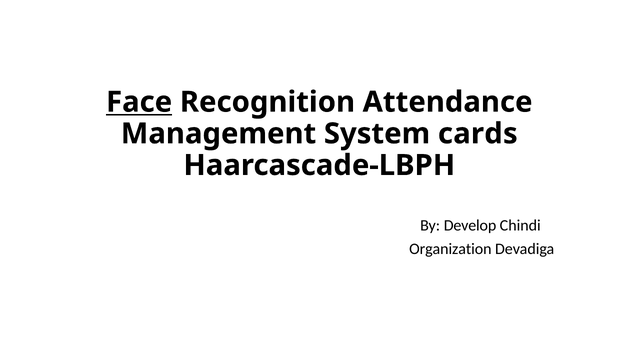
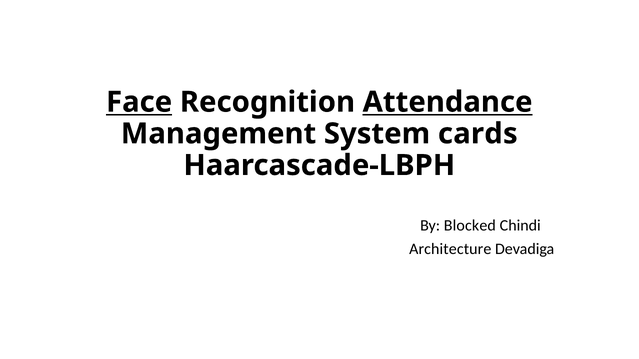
Attendance underline: none -> present (448, 102)
Develop: Develop -> Blocked (470, 226)
Organization: Organization -> Architecture (450, 249)
